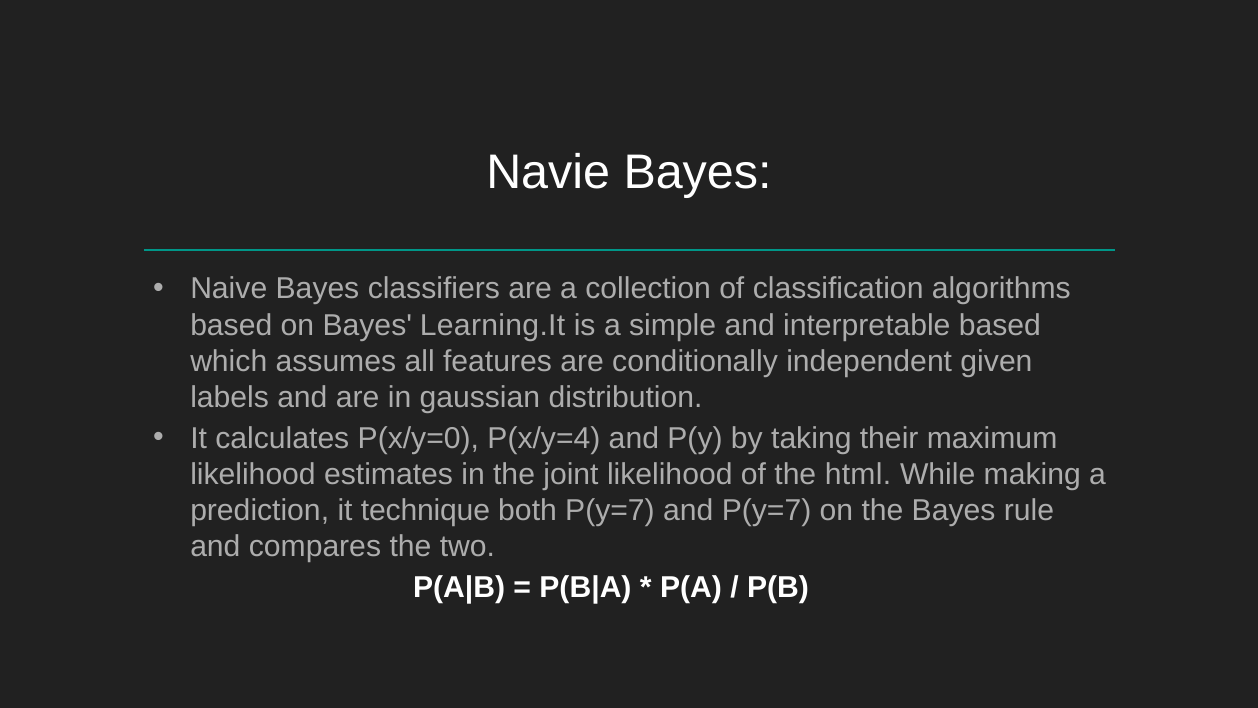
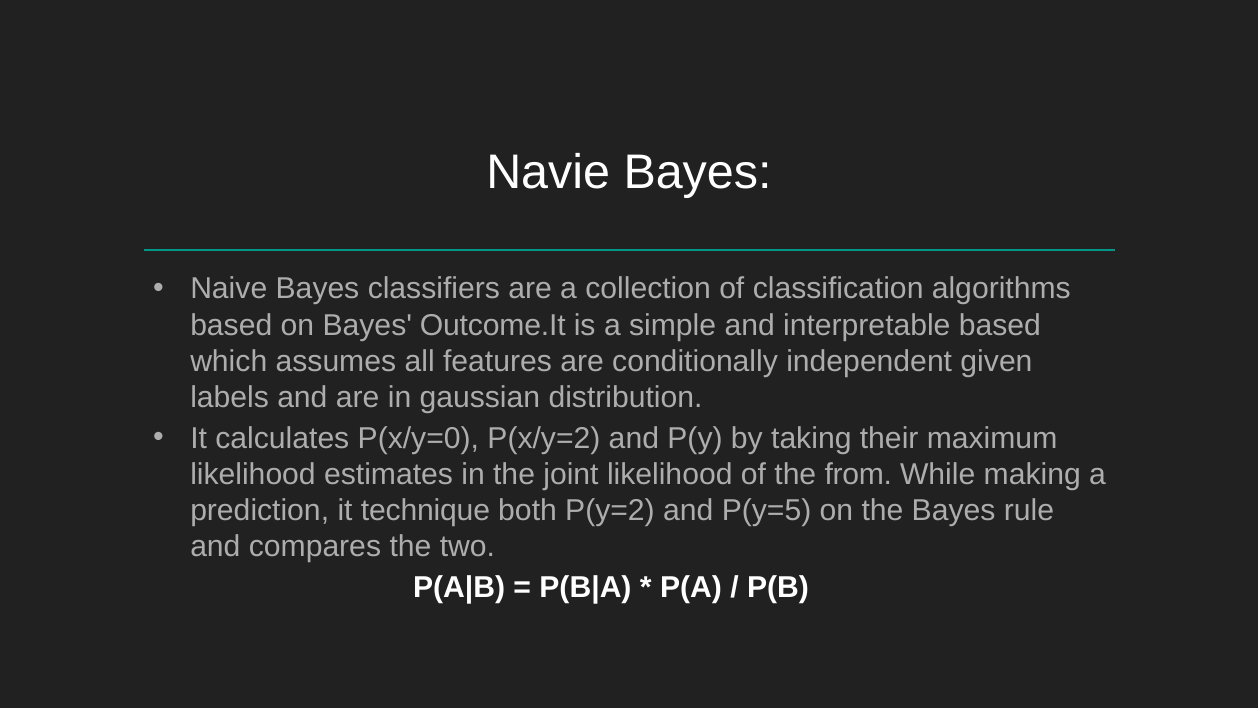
Learning.It: Learning.It -> Outcome.It (493, 325)
P(x/y=4: P(x/y=4 -> P(x/y=2 (544, 438)
html: html -> from (858, 474)
both P(y=7: P(y=7 -> P(y=2 (610, 510)
and P(y=7: P(y=7 -> P(y=5 (767, 510)
